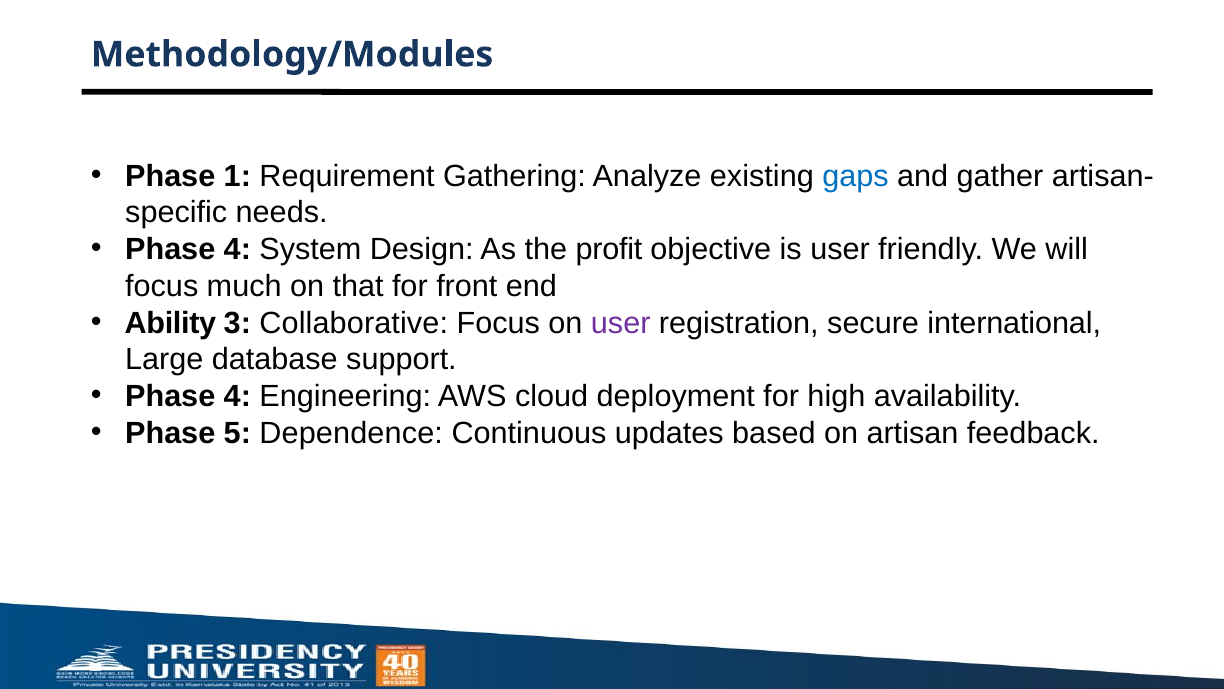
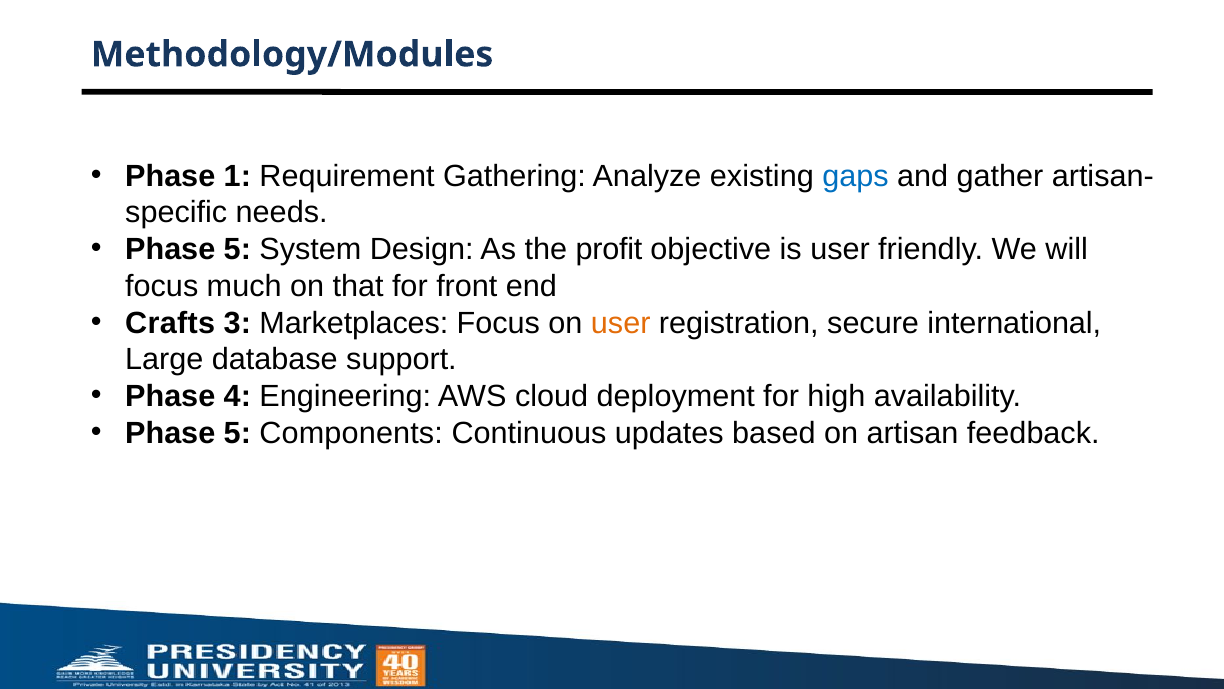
4: 4 -> 5 (237, 249)
Ability: Ability -> Crafts (170, 323)
Collaborative: Collaborative -> Marketplaces (354, 323)
user colour: purple -> orange (621, 323)
Dependence: Dependence -> Components (351, 433)
